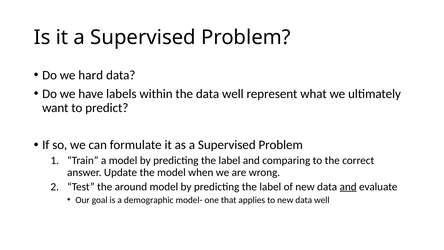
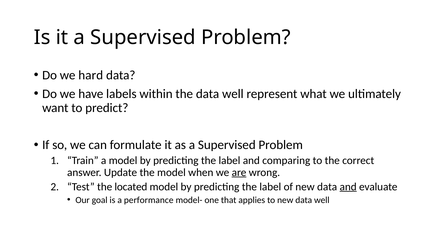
are underline: none -> present (239, 172)
around: around -> located (131, 186)
demographic: demographic -> performance (149, 200)
